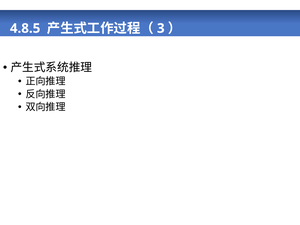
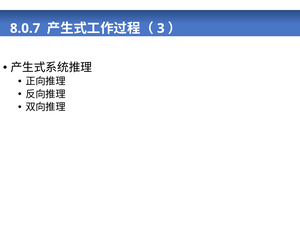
4.8.5: 4.8.5 -> 8.0.7 (25, 28)
